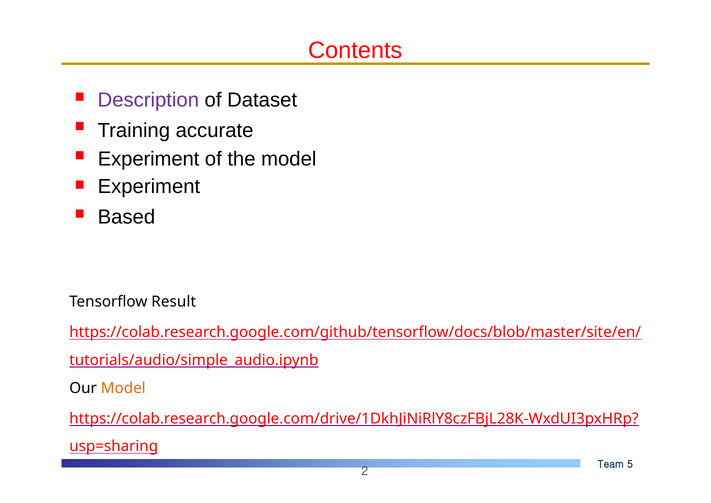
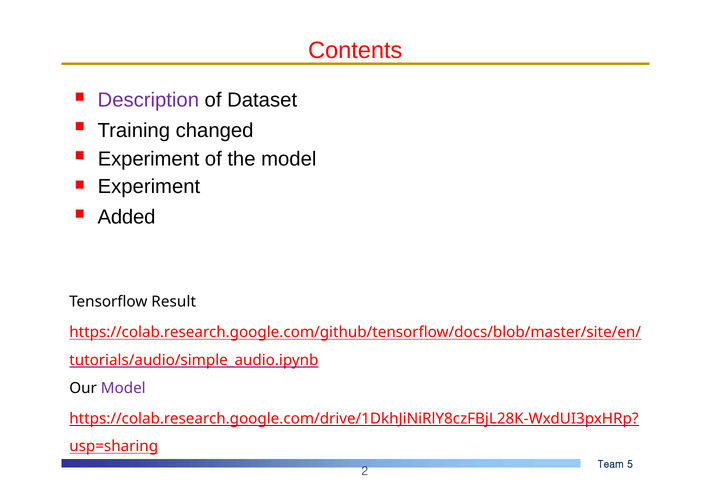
accurate: accurate -> changed (215, 131)
Based: Based -> Added (127, 217)
Model colour: orange -> purple (123, 388)
